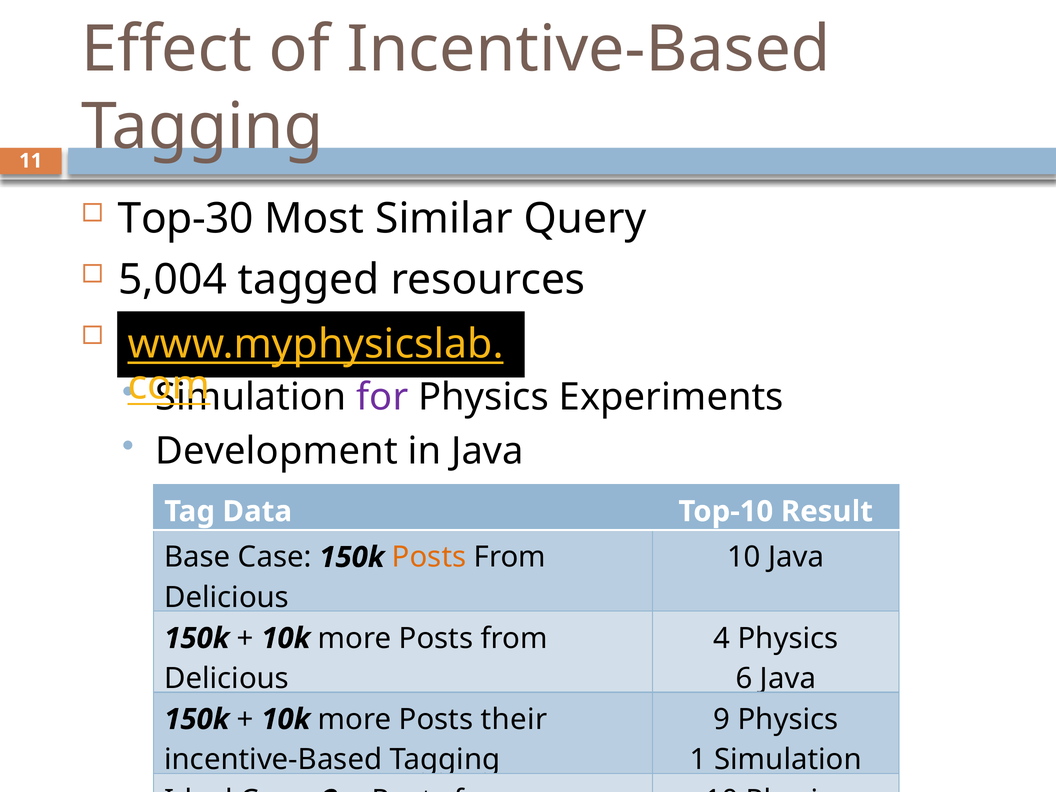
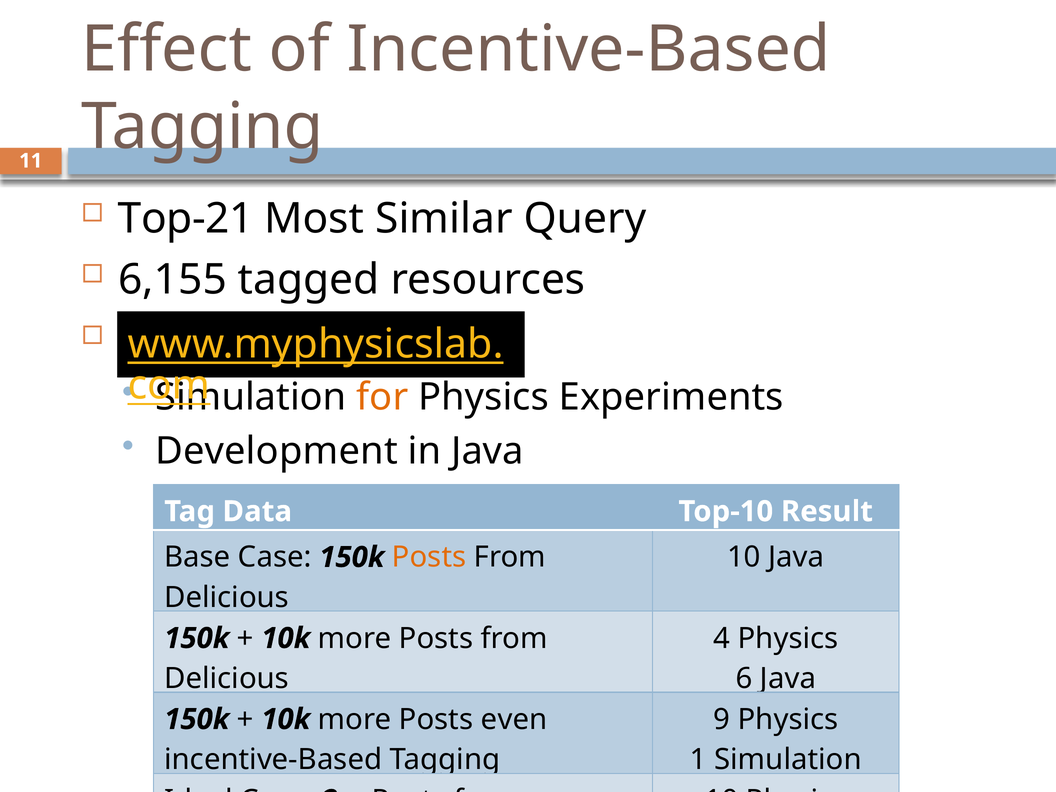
Top-30: Top-30 -> Top-21 (186, 218)
5,004: 5,004 -> 6,155 (172, 280)
for colour: purple -> orange (382, 397)
their: their -> even (514, 719)
